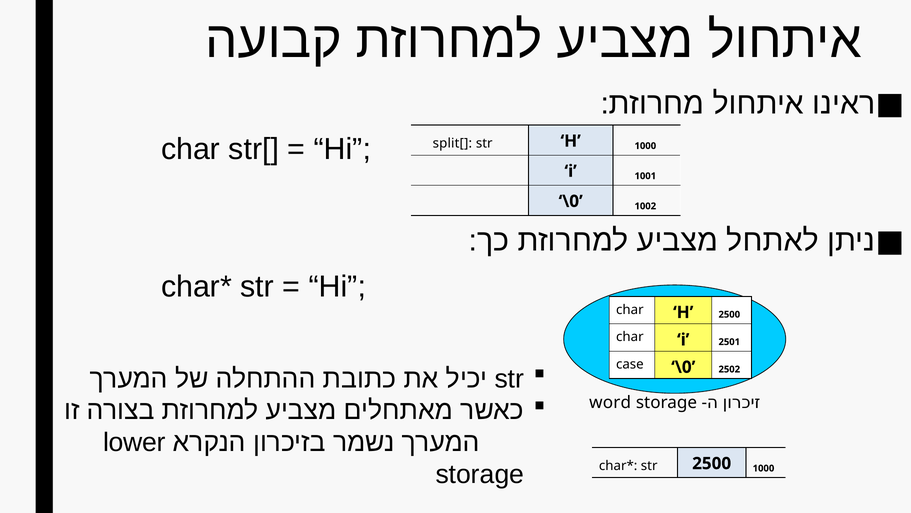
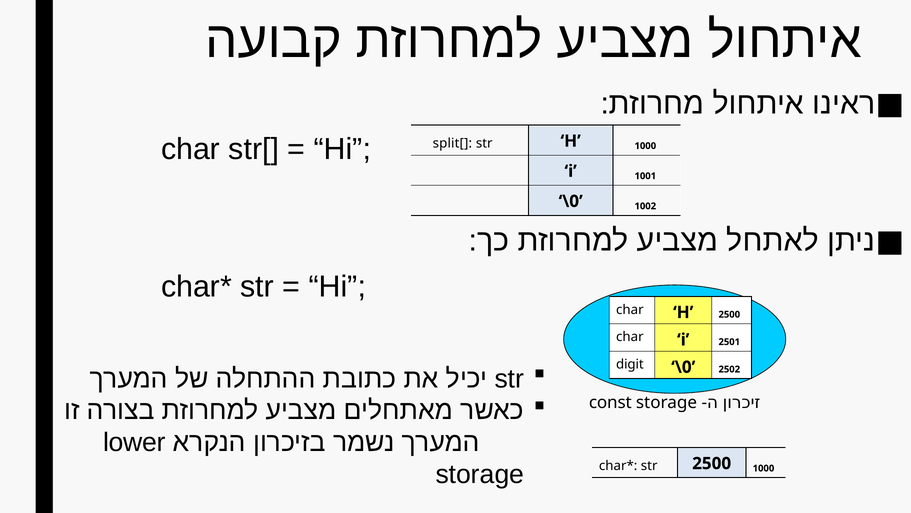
case: case -> digit (630, 364)
word: word -> const (610, 402)
